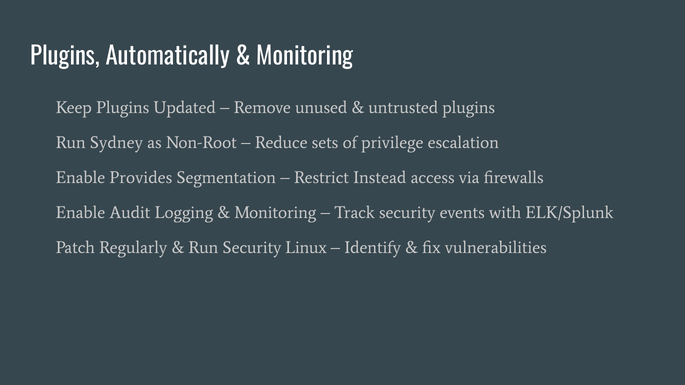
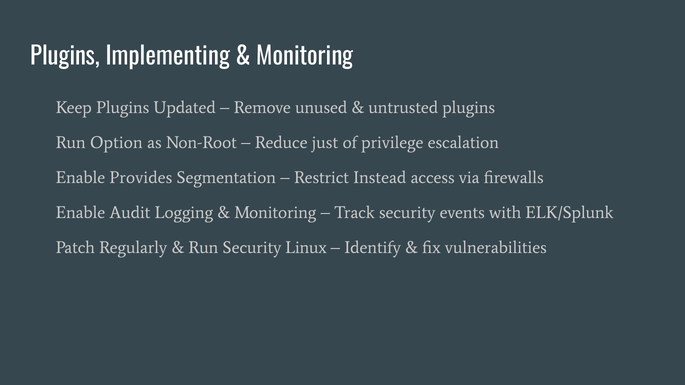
Automatically: Automatically -> Implementing (168, 57)
Sydney: Sydney -> Option (116, 143)
sets: sets -> just (325, 143)
